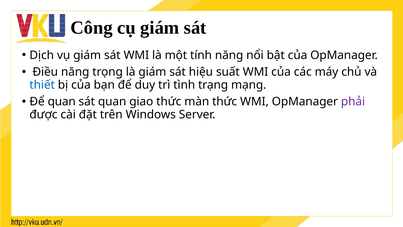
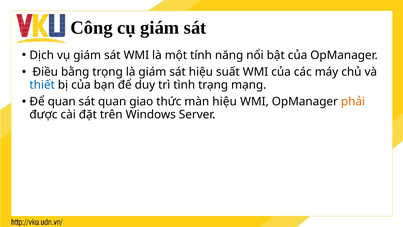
Điều năng: năng -> bằng (75, 72)
màn thức: thức -> hiệu (225, 102)
phải colour: purple -> orange (353, 102)
